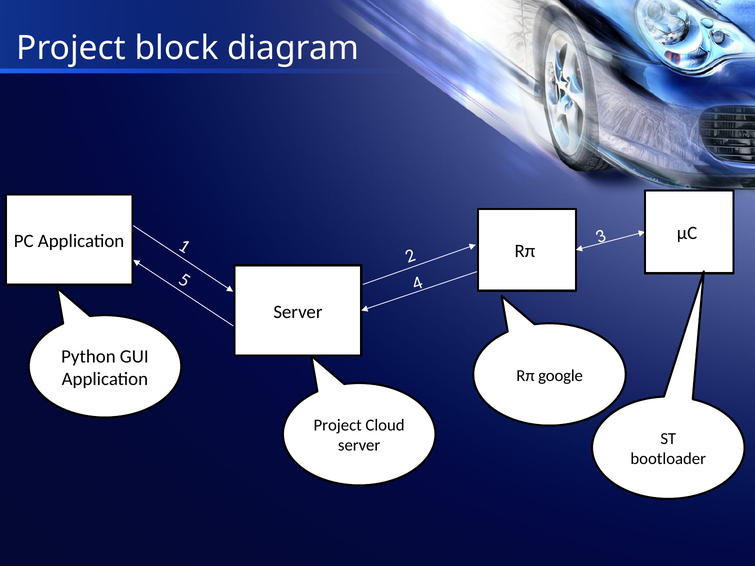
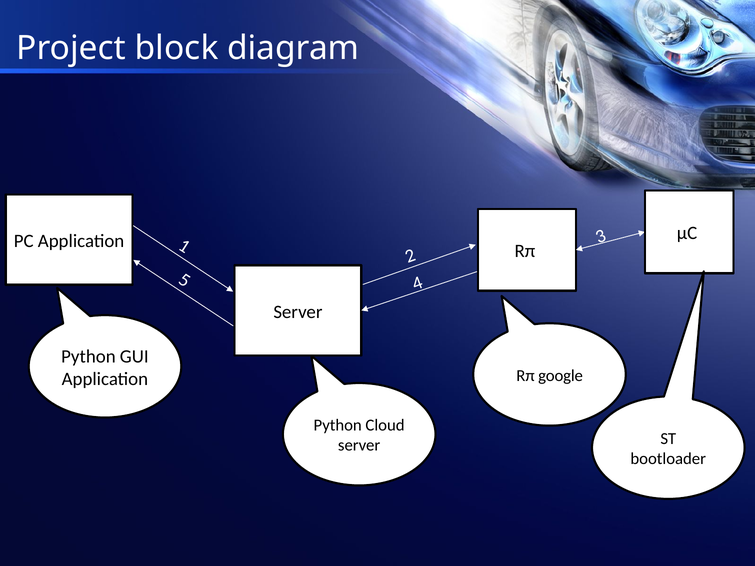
Project: Project -> Python (338, 426)
